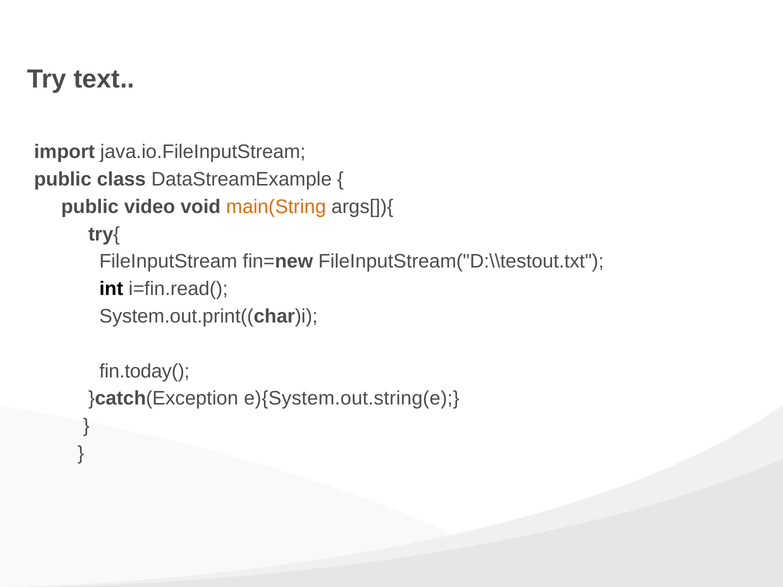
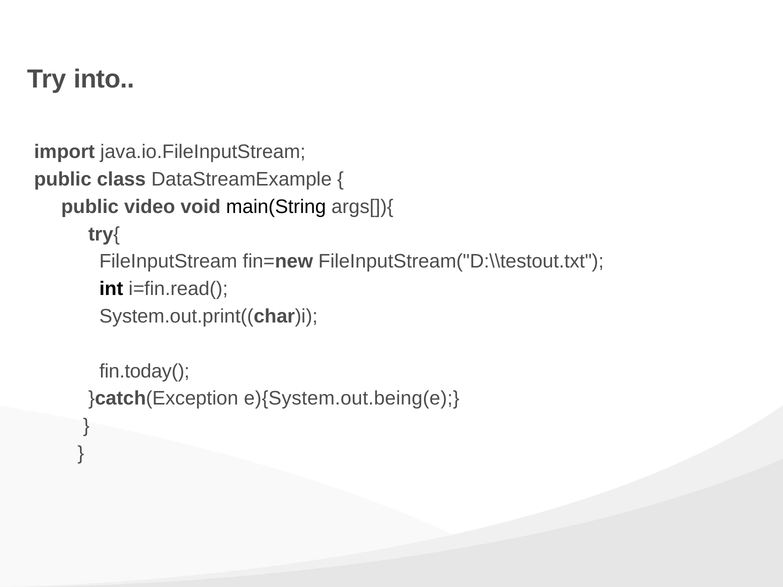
text: text -> into (104, 79)
main(String colour: orange -> black (276, 207)
e){System.out.string(e: e){System.out.string(e -> e){System.out.being(e (352, 399)
